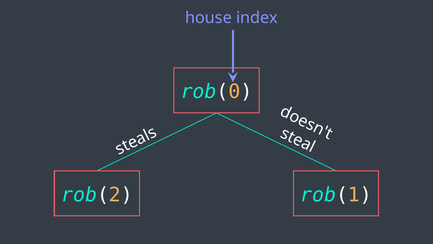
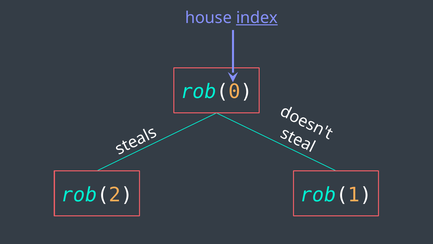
index underline: none -> present (257, 18)
